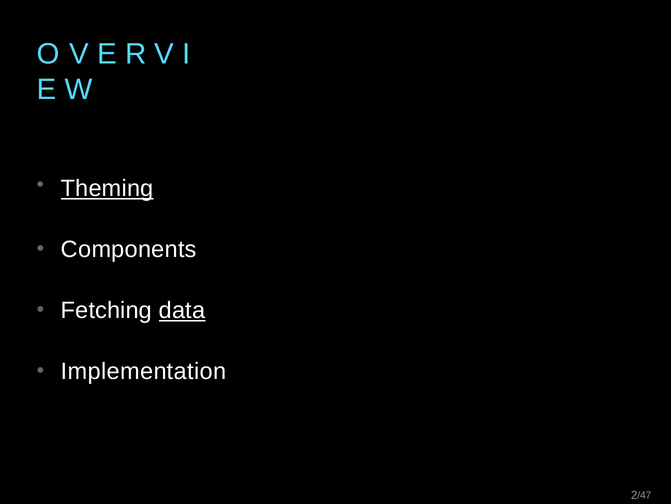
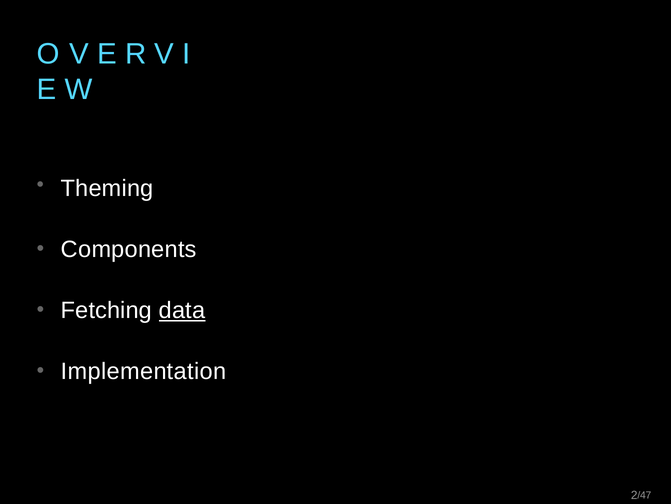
Theming underline: present -> none (107, 188)
